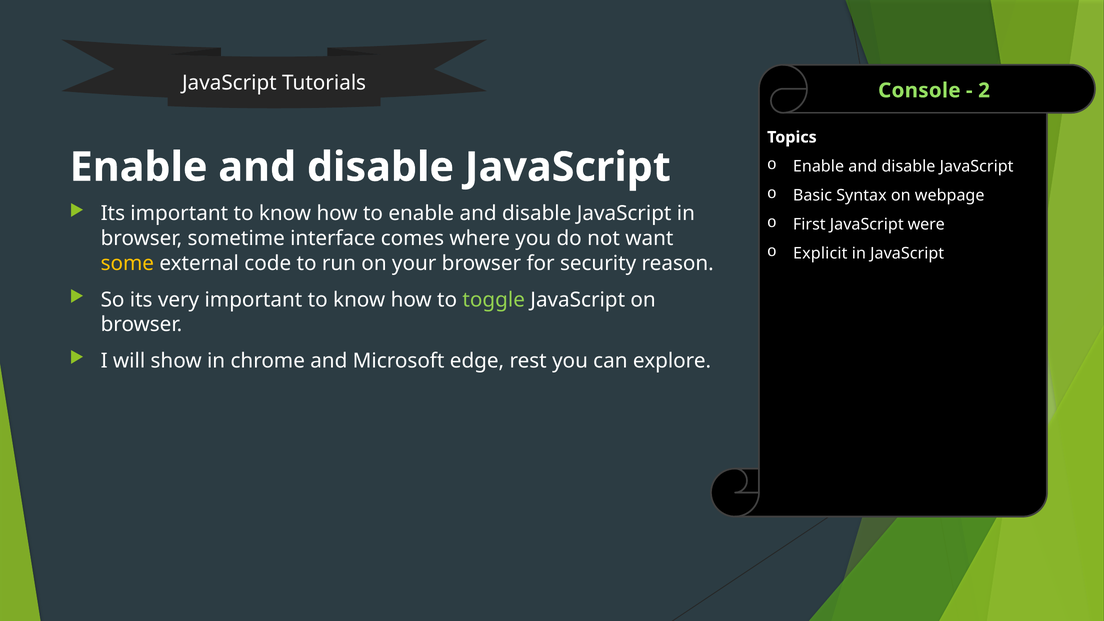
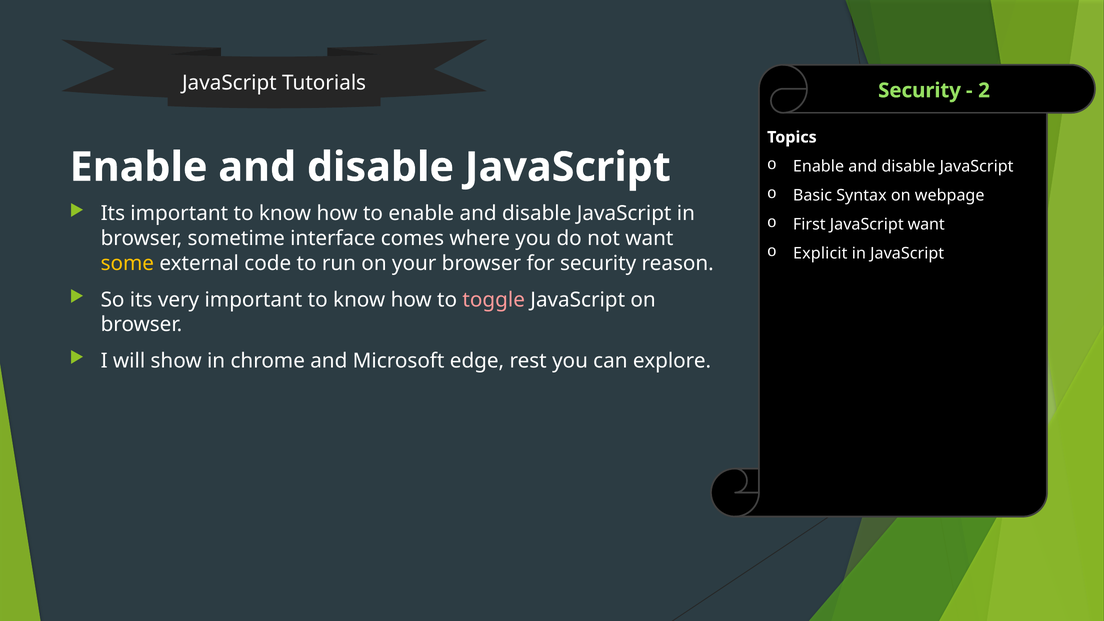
Console: Console -> Security (920, 90)
JavaScript were: were -> want (926, 224)
toggle colour: light green -> pink (494, 300)
